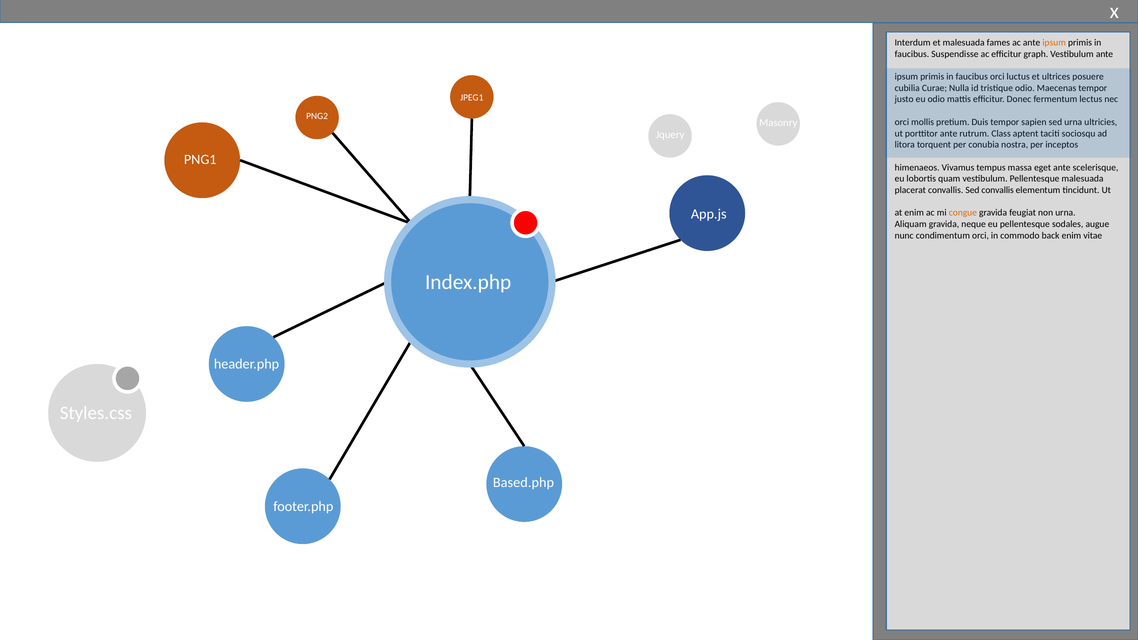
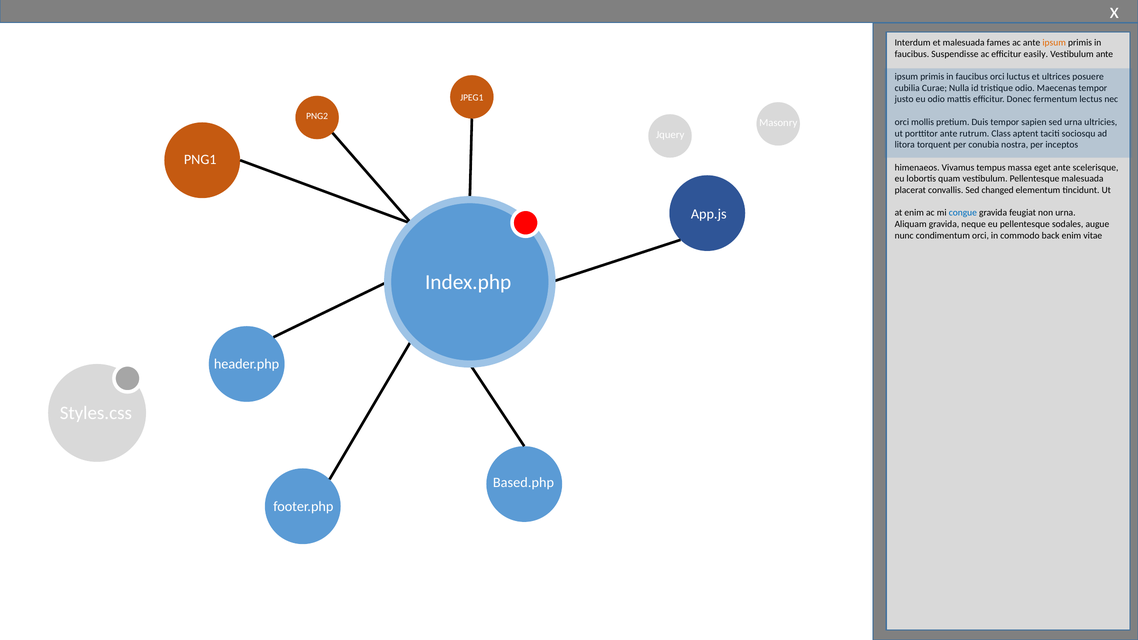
graph: graph -> easily (1036, 54)
Sed convallis: convallis -> changed (998, 190)
congue colour: orange -> blue (963, 213)
